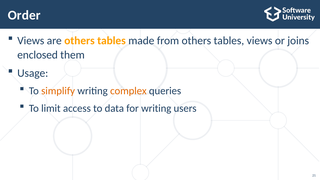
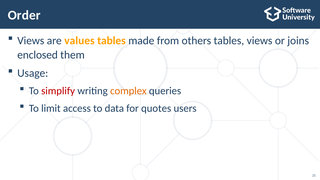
are others: others -> values (79, 41)
simplify colour: orange -> red (58, 91)
for writing: writing -> quotes (156, 108)
